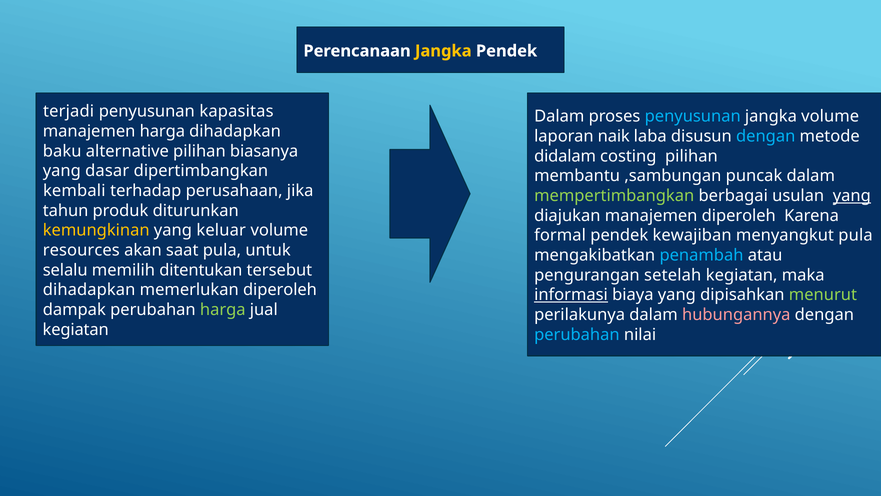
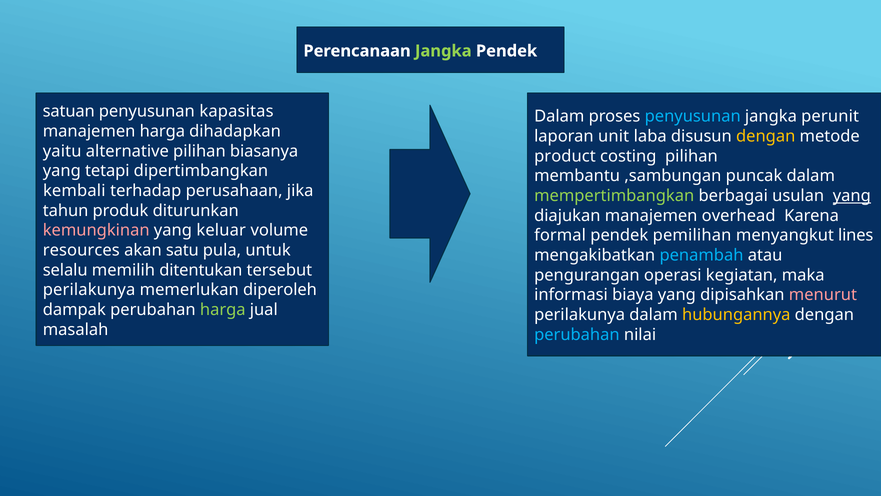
Jangka colour: yellow -> light green (443, 51)
terjadi: terjadi -> satuan (69, 111)
jangka volume: volume -> perunit (830, 116)
naik: naik -> unit (614, 136)
dengan colour: light blue -> yellow (766, 136)
baku: baku -> yaitu (62, 151)
didalam: didalam -> product (565, 156)
dasar: dasar -> tetapi (107, 171)
manajemen diperoleh: diperoleh -> overhead (739, 215)
kemungkinan colour: yellow -> pink (96, 230)
kewajiban: kewajiban -> pemilihan (692, 235)
menyangkut pula: pula -> lines (856, 235)
saat: saat -> satu (182, 250)
setelah: setelah -> operasi (673, 275)
dihadapkan: dihadapkan -> perilakunya (89, 290)
informasi underline: present -> none (571, 295)
menurut colour: light green -> pink (823, 295)
hubungannya colour: pink -> yellow (736, 315)
kegiatan: kegiatan -> masalah (76, 329)
